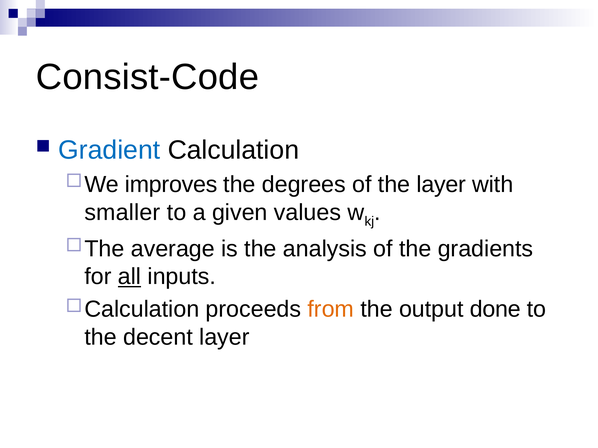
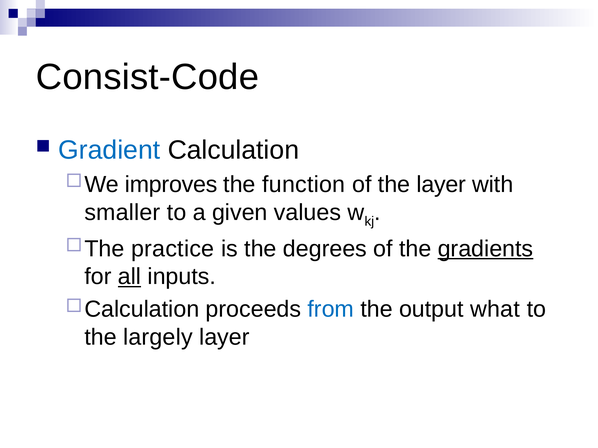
degrees: degrees -> function (304, 185)
average: average -> practice (173, 249)
analysis: analysis -> degrees (325, 249)
gradients underline: none -> present (485, 249)
from colour: orange -> blue (331, 310)
done: done -> what (495, 310)
decent: decent -> largely (158, 337)
